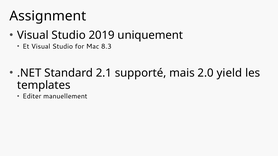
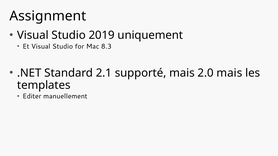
2.0 yield: yield -> mais (229, 73)
